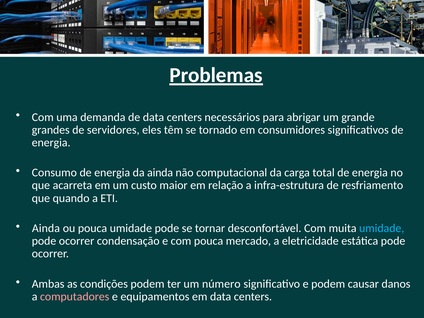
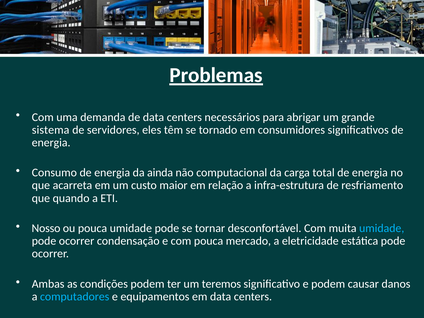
grandes: grandes -> sistema (51, 130)
Ainda: Ainda -> Nosso (46, 228)
número: número -> teremos (221, 284)
computadores colour: pink -> light blue (75, 297)
